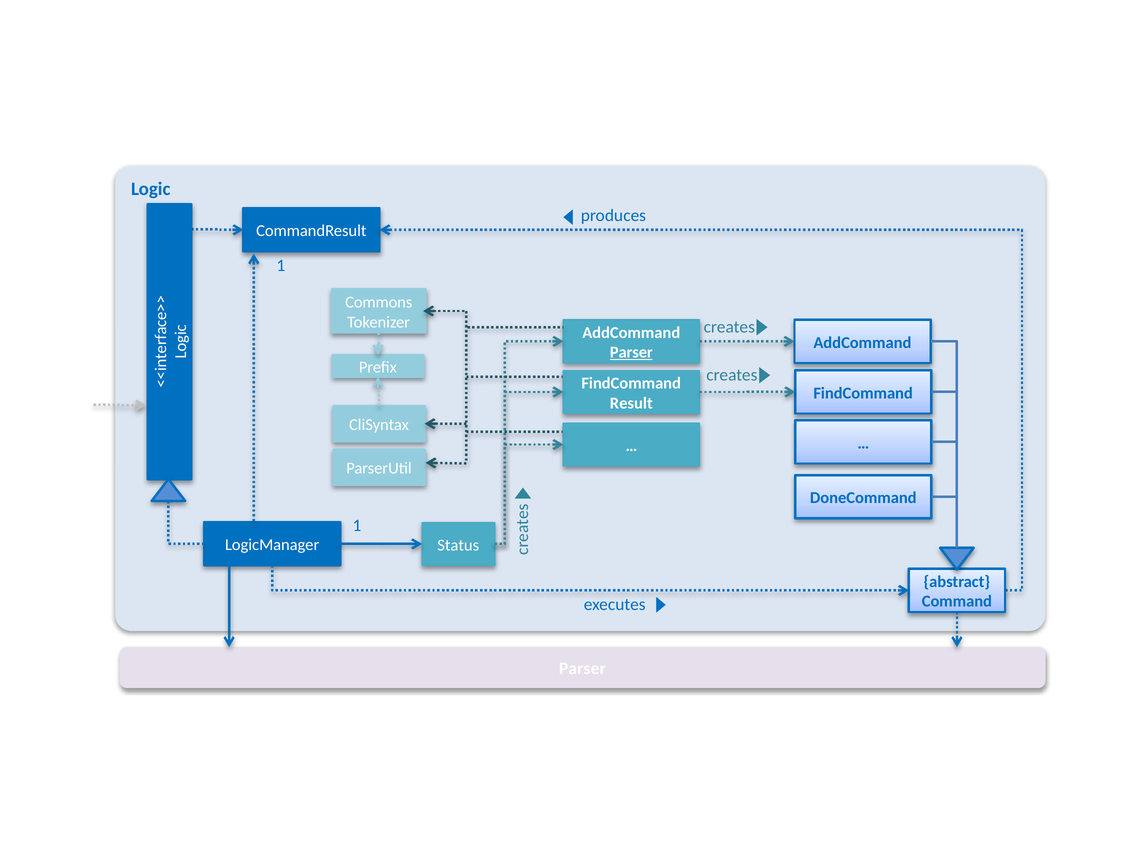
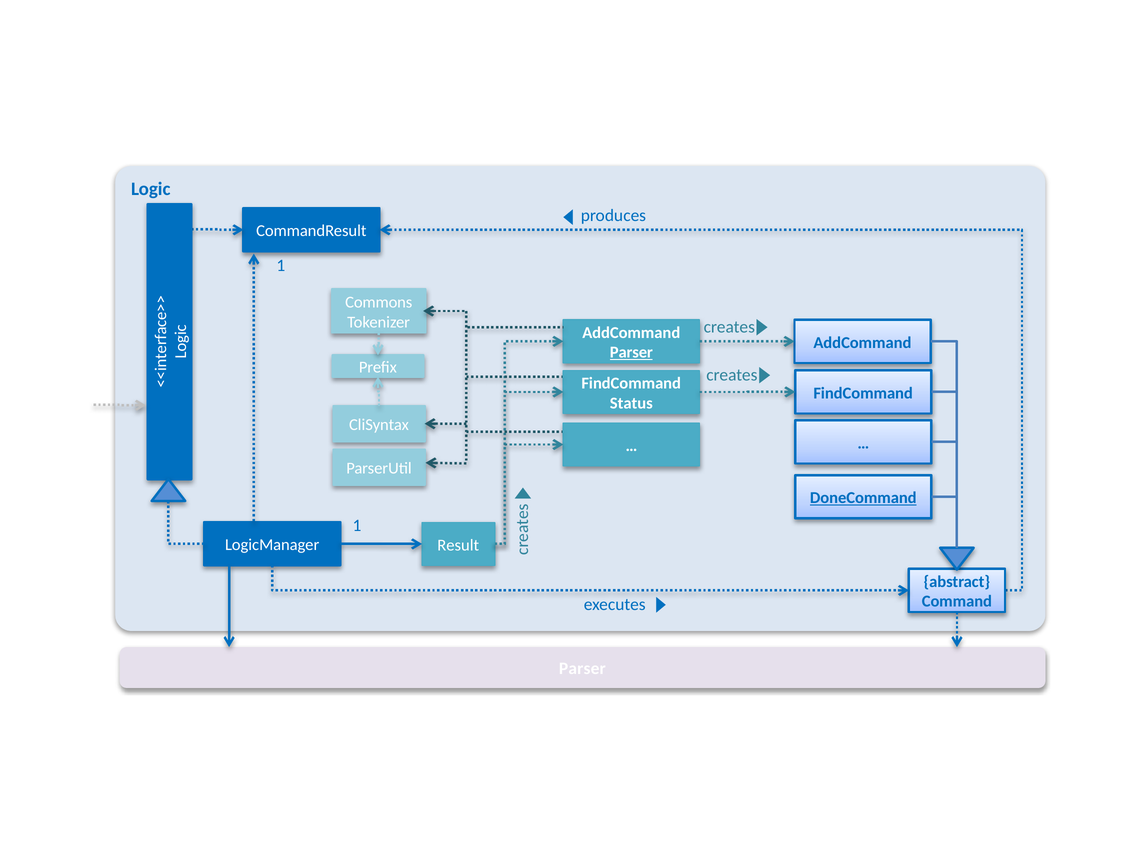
Result: Result -> Status (631, 403)
DoneCommand underline: none -> present (863, 498)
Status: Status -> Result (458, 545)
